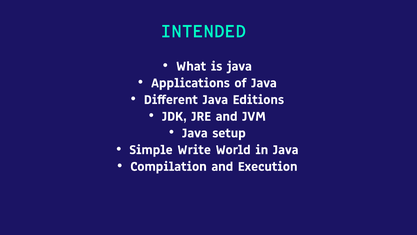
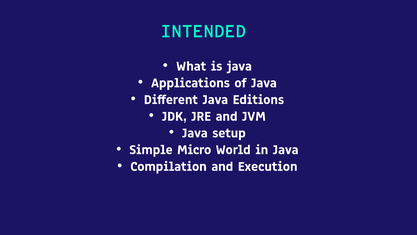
Write: Write -> Micro (194, 149)
